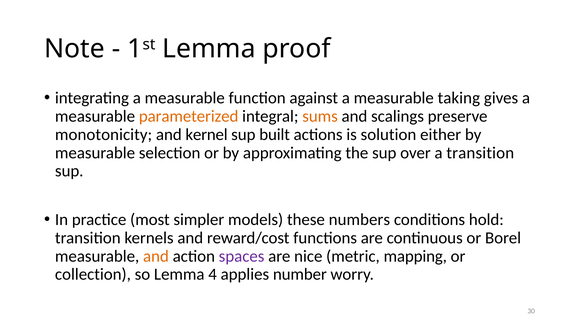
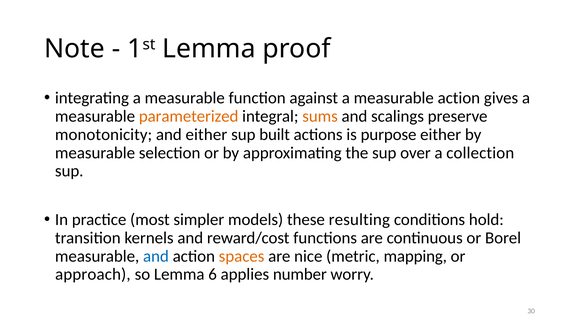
measurable taking: taking -> action (459, 98)
and kernel: kernel -> either (206, 134)
solution: solution -> purpose (389, 134)
a transition: transition -> collection (480, 153)
numbers: numbers -> resulting (359, 219)
and colour: orange -> blue (156, 256)
spaces colour: purple -> orange (242, 256)
collection: collection -> approach (93, 274)
4: 4 -> 6 (213, 274)
